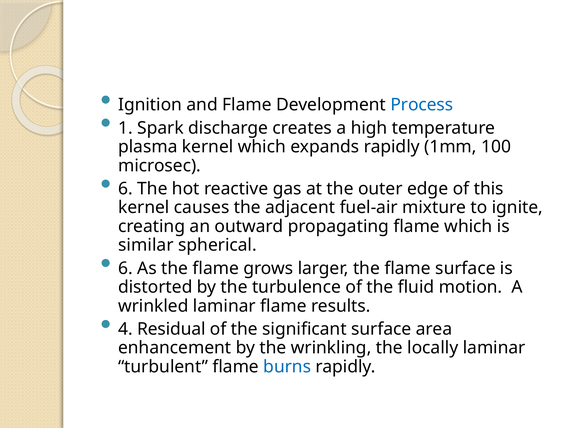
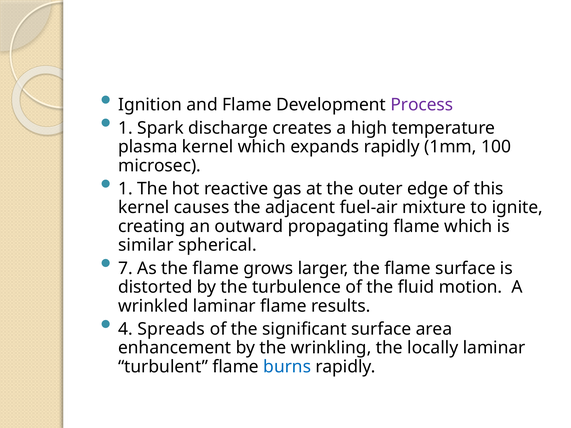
Process colour: blue -> purple (422, 105)
6: 6 -> 1 (125, 189)
6: 6 -> 7 (125, 268)
Residual: Residual -> Spreads (171, 329)
